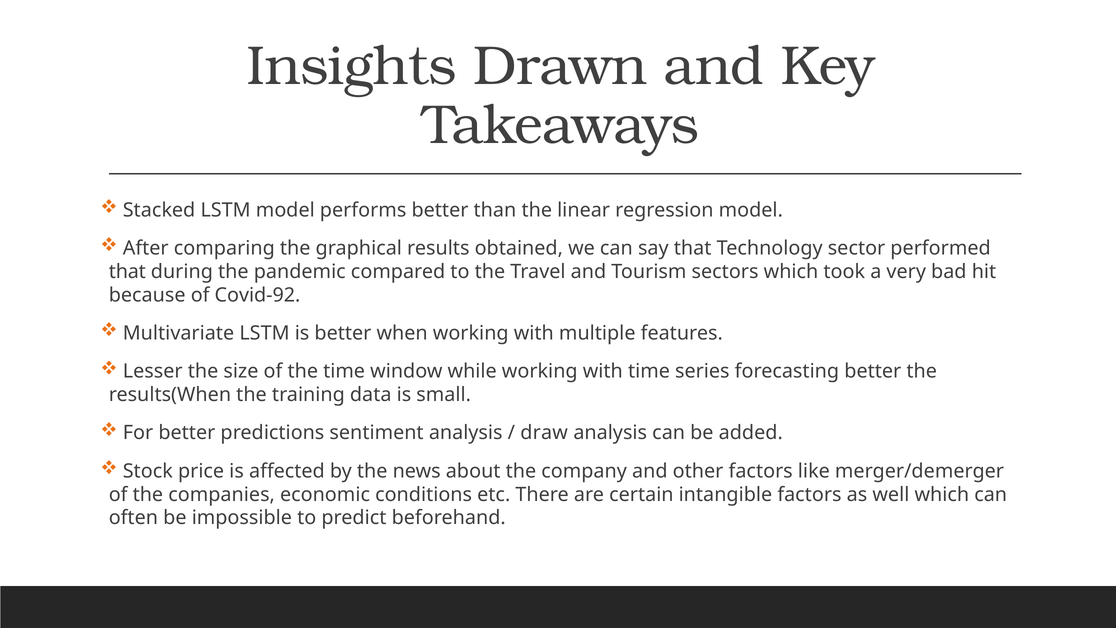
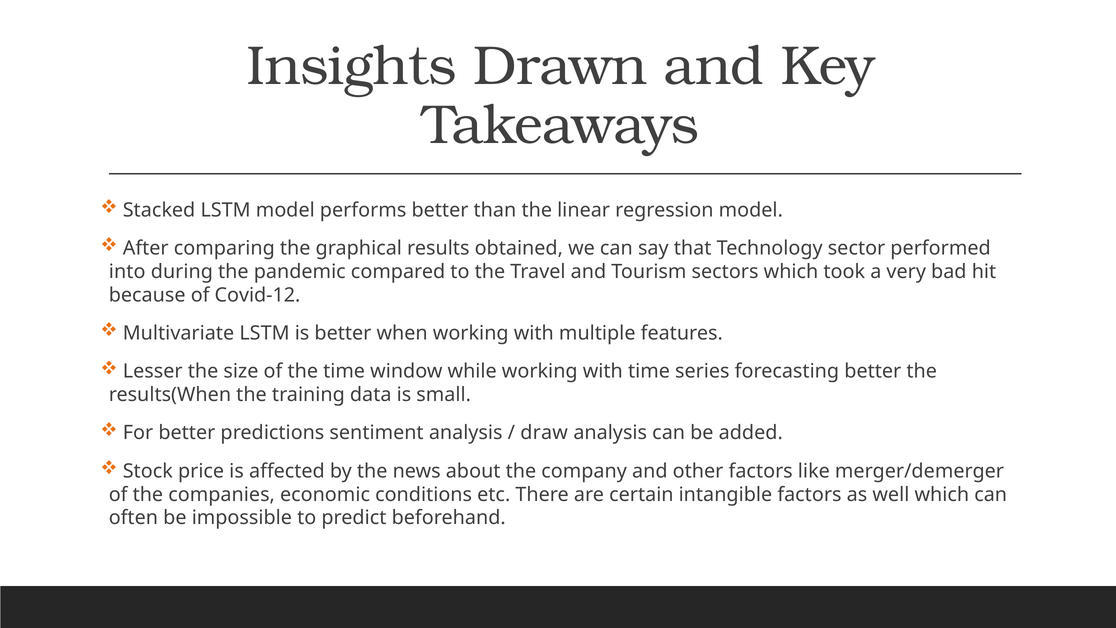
that: that -> into (127, 272)
Covid-92: Covid-92 -> Covid-12 (258, 295)
